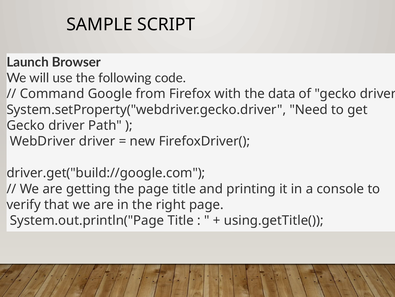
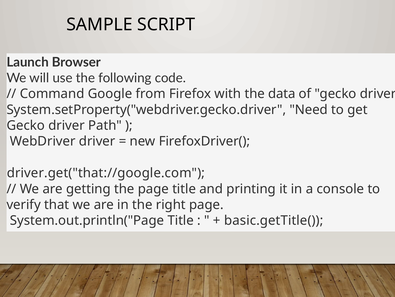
driver.get("build://google.com: driver.get("build://google.com -> driver.get("that://google.com (106, 173)
using.getTitle(: using.getTitle( -> basic.getTitle( (274, 220)
